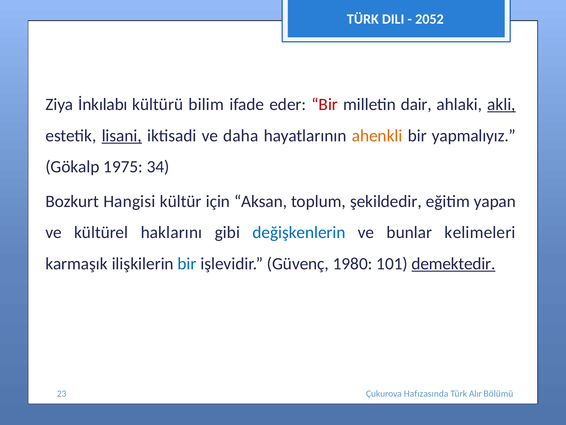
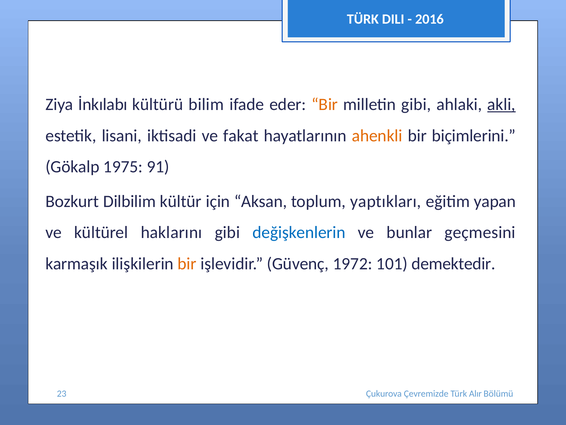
2052: 2052 -> 2016 (429, 19)
Bir colour: red -> orange (325, 104)
milletin dair: dair -> gibi (416, 104)
lisani underline: present -> none (122, 135)
daha: daha -> fakat (241, 135)
yapmalıyız: yapmalıyız -> biçimlerini (474, 135)
34: 34 -> 91 (158, 167)
Hangisi: Hangisi -> Dilbilim (129, 201)
şekildedir: şekildedir -> yaptıkları (386, 201)
kelimeleri: kelimeleri -> geçmesini (480, 232)
bir colour: blue -> orange (187, 263)
1980: 1980 -> 1972 (353, 263)
demektedir underline: present -> none (453, 263)
Hafızasında: Hafızasında -> Çevremizde (426, 393)
